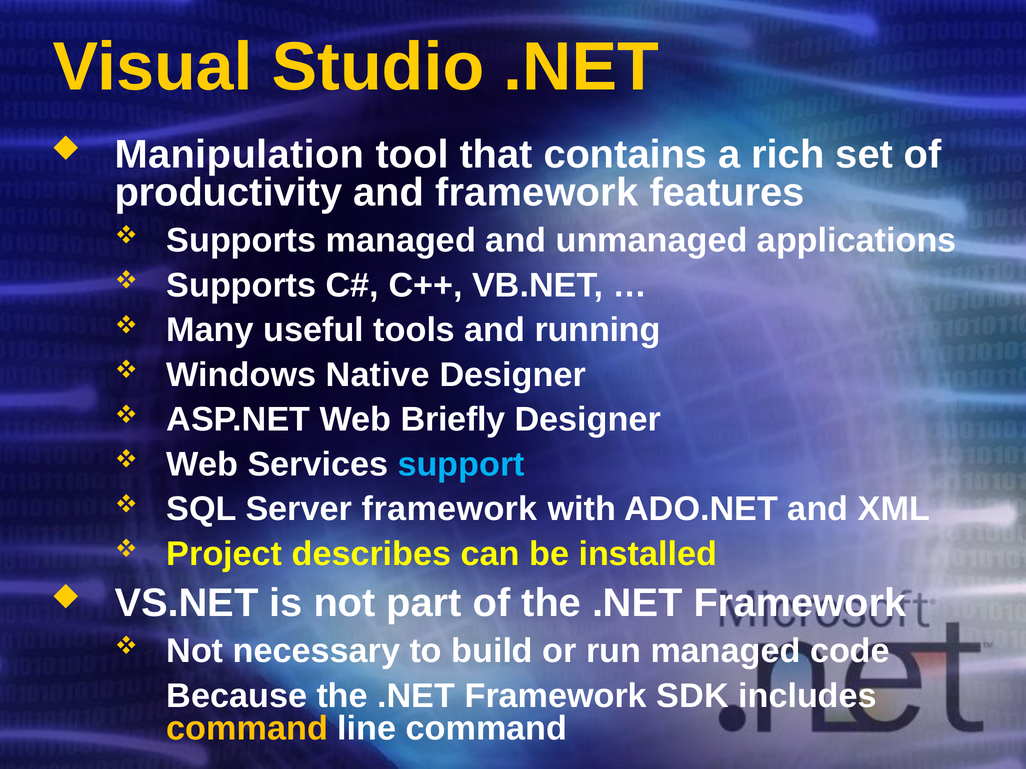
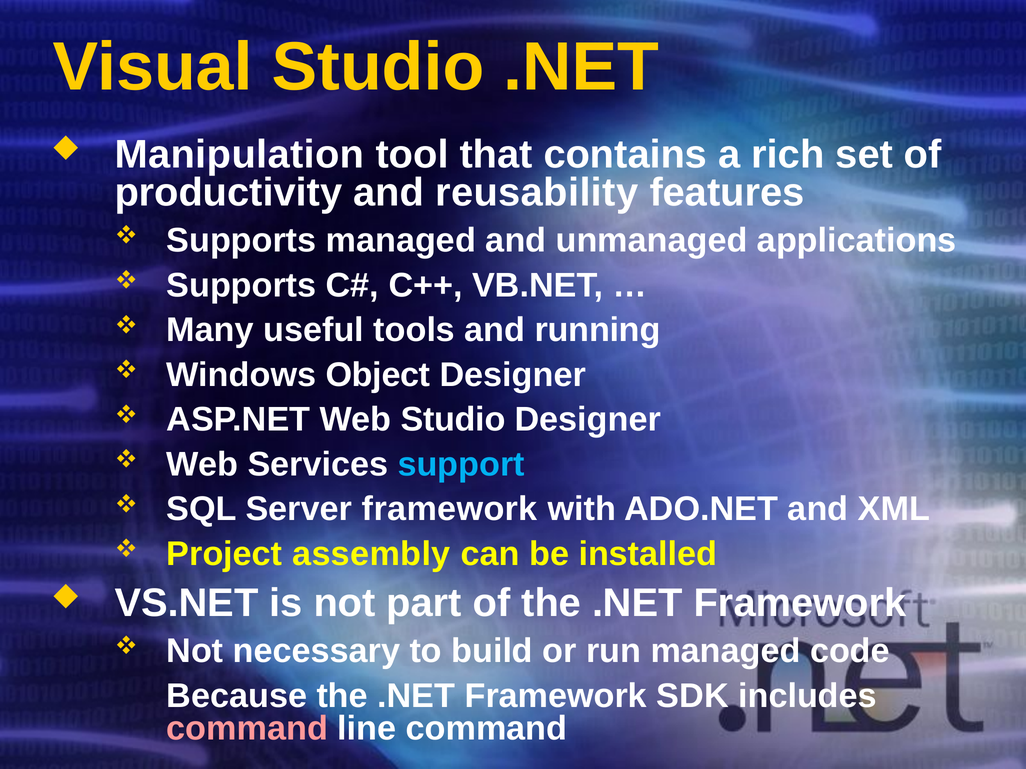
and framework: framework -> reusability (537, 193)
Native: Native -> Object (378, 375)
Web Briefly: Briefly -> Studio (453, 420)
describes: describes -> assembly (371, 554)
command colour: yellow -> pink (247, 729)
